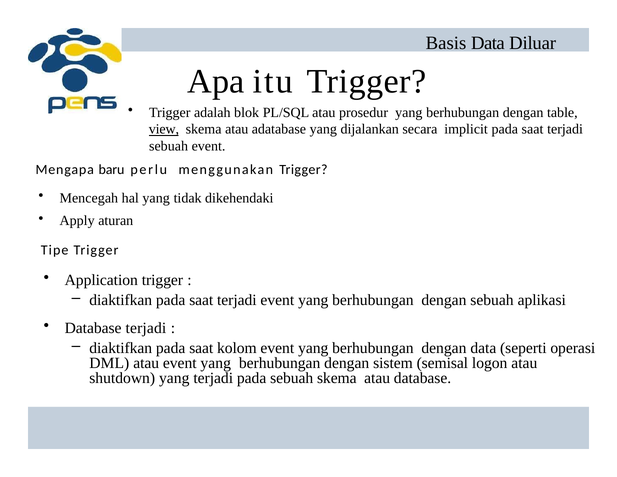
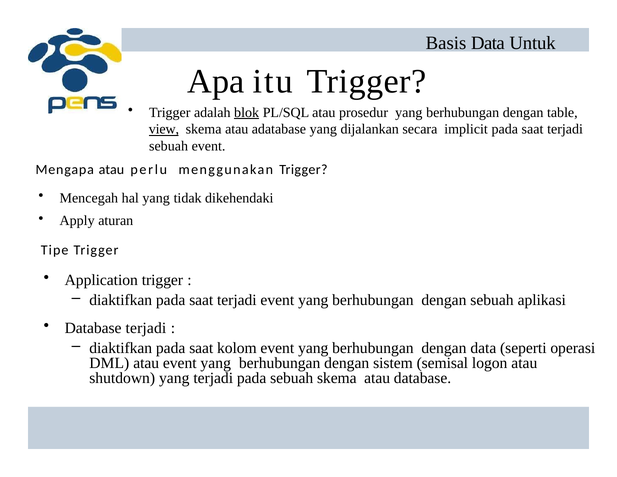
Diluar: Diluar -> Untuk (533, 43)
blok underline: none -> present (247, 112)
Mengapa baru: baru -> atau (111, 170)
